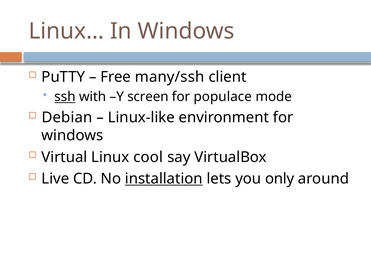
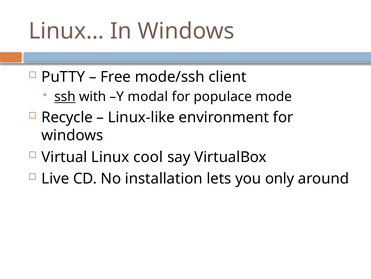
many/ssh: many/ssh -> mode/ssh (170, 77)
screen: screen -> modal (148, 96)
Debian: Debian -> Recycle (67, 117)
installation underline: present -> none (164, 178)
